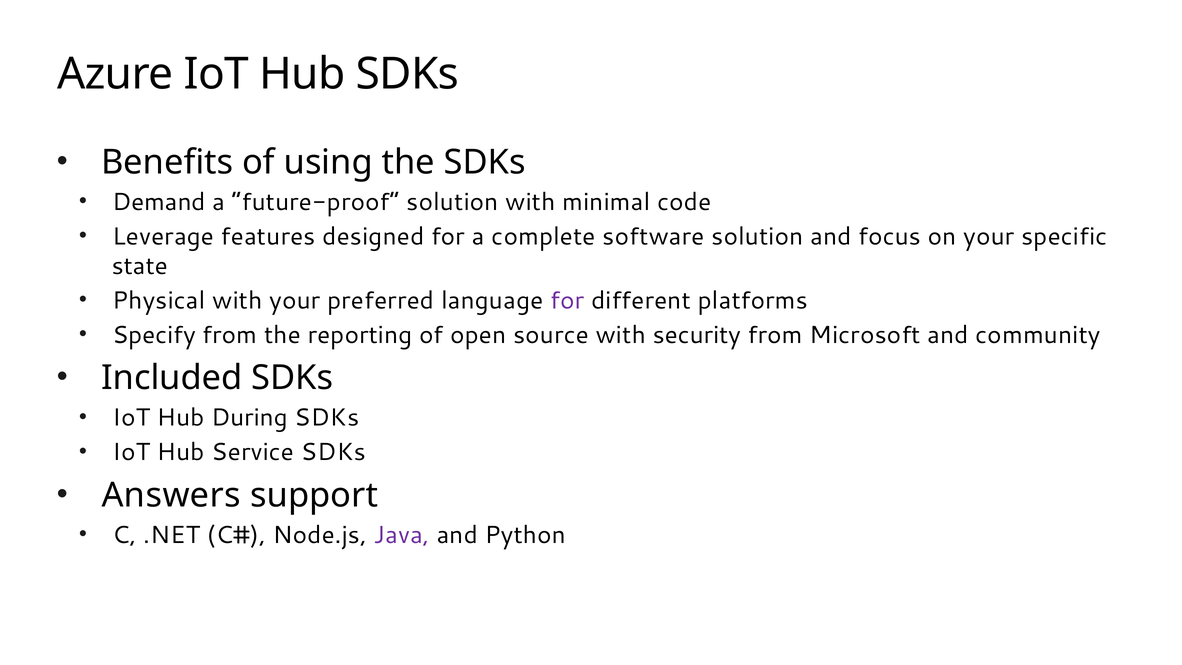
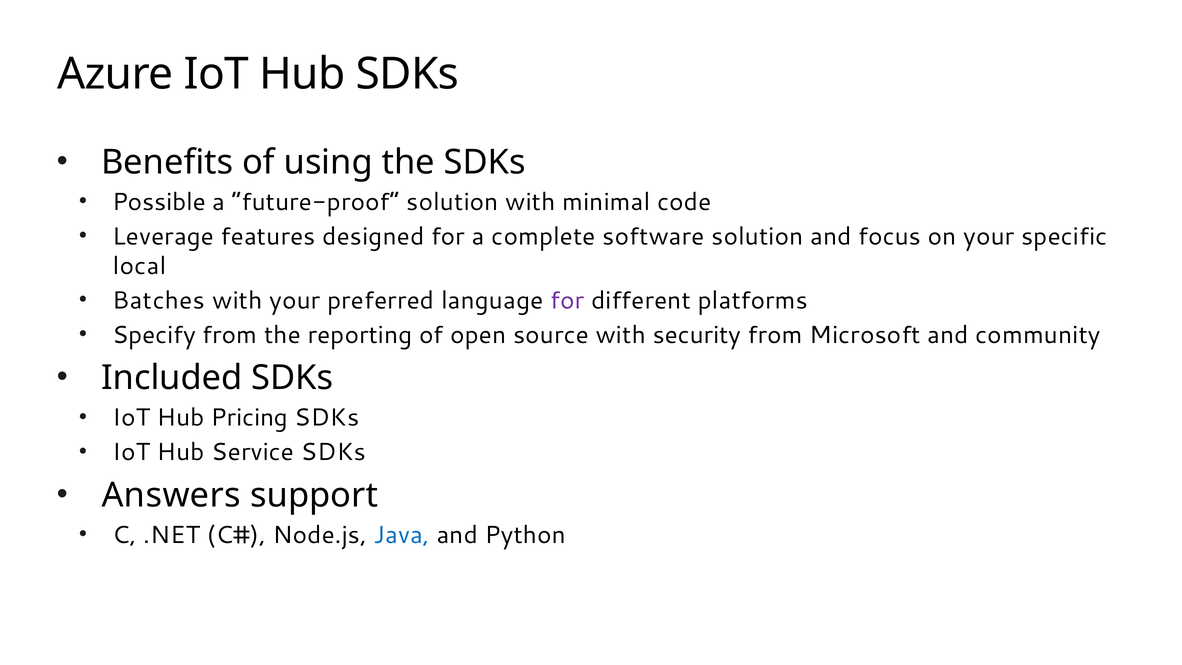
Demand: Demand -> Possible (159, 202)
state: state -> local (140, 266)
Physical: Physical -> Batches (159, 300)
During: During -> Pricing (250, 418)
Java colour: purple -> blue (402, 535)
